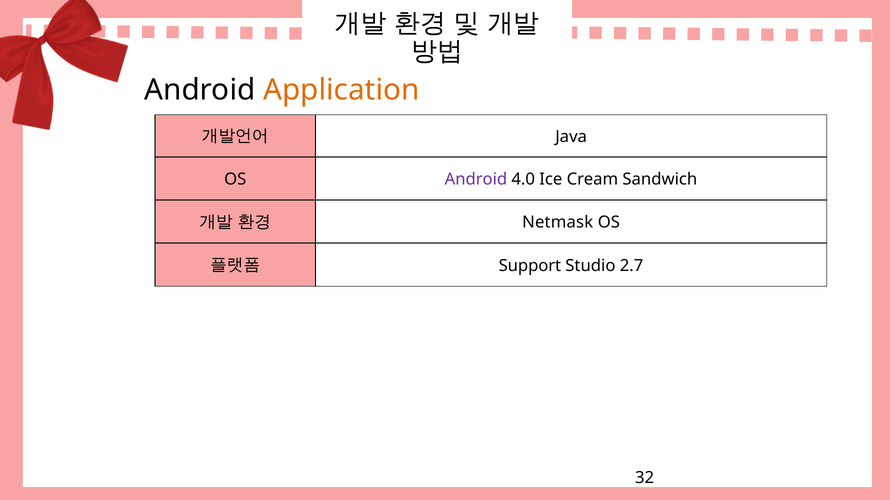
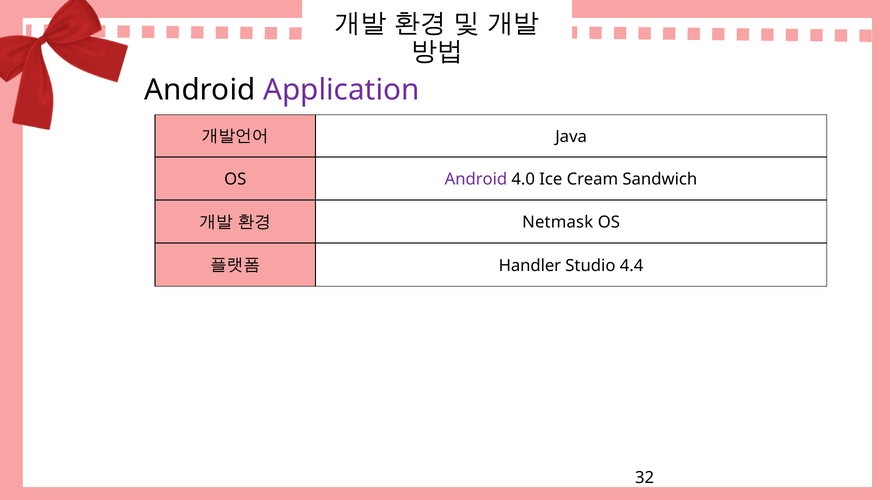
Application colour: orange -> purple (341, 90)
Support: Support -> Handler (530, 266)
2.7: 2.7 -> 4.4 (632, 266)
